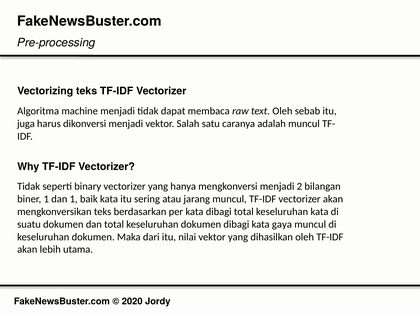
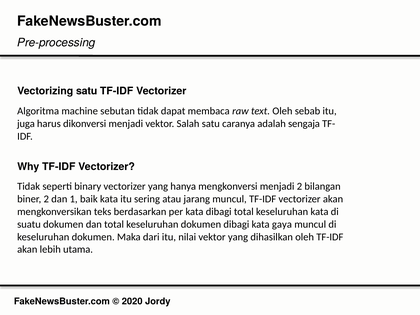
Vectorizing teks: teks -> satu (87, 91)
machine menjadi: menjadi -> sebutan (118, 111)
adalah muncul: muncul -> sengaja (304, 124)
biner 1: 1 -> 2 (46, 199)
